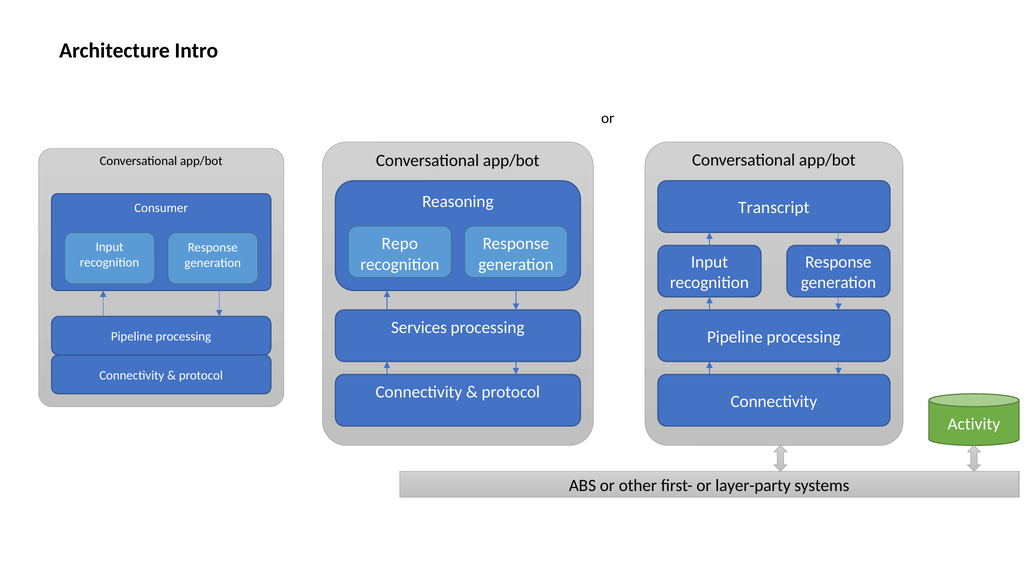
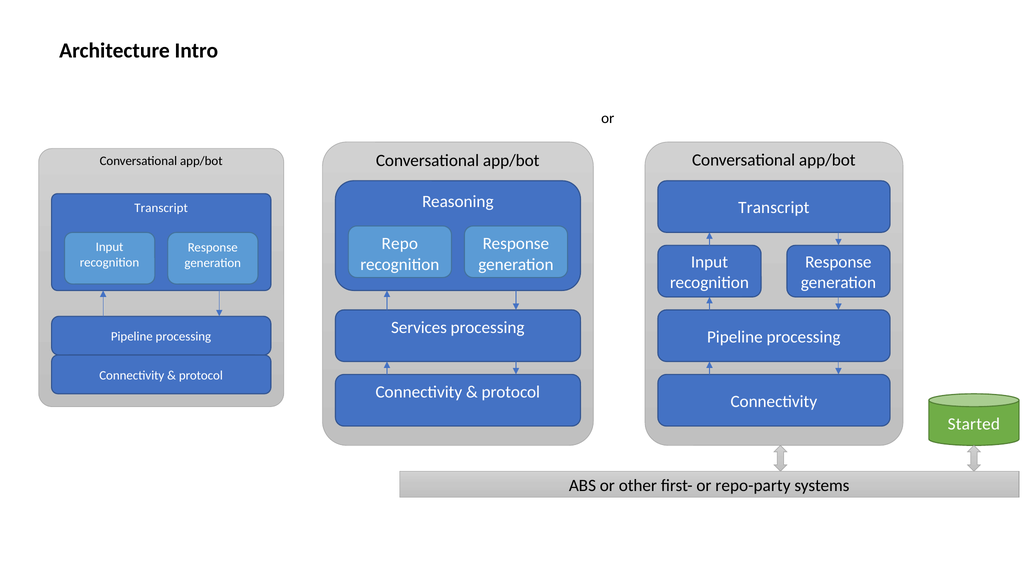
Consumer: Consumer -> Transcript (161, 208)
Activity: Activity -> Started (974, 424)
layer-party: layer-party -> repo-party (753, 485)
